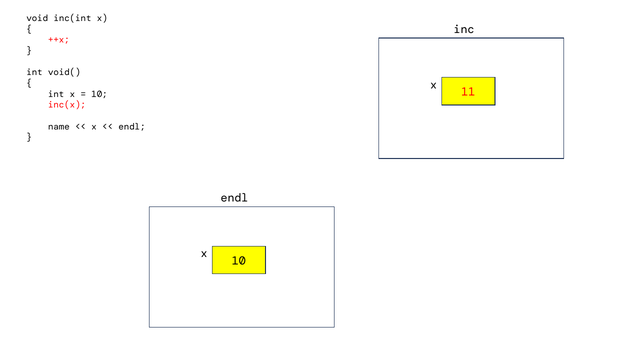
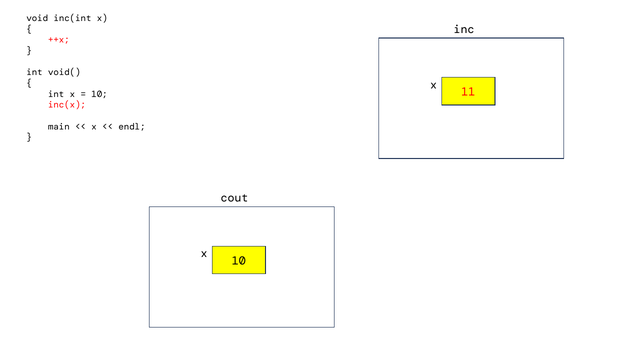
name: name -> main (59, 126)
endl: endl -> cout (234, 198)
